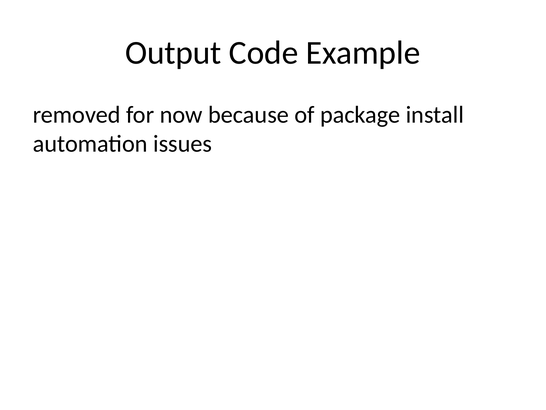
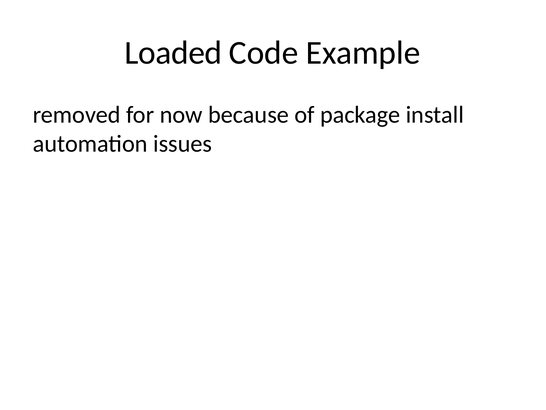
Output: Output -> Loaded (173, 53)
